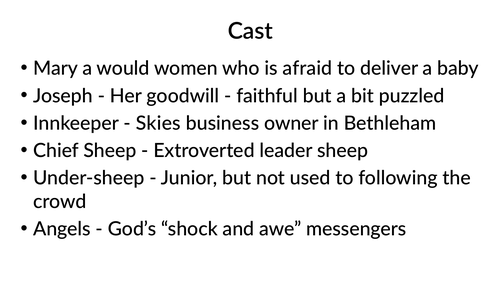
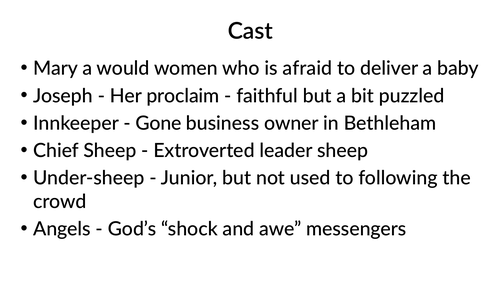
goodwill: goodwill -> proclaim (183, 96)
Skies: Skies -> Gone (158, 123)
